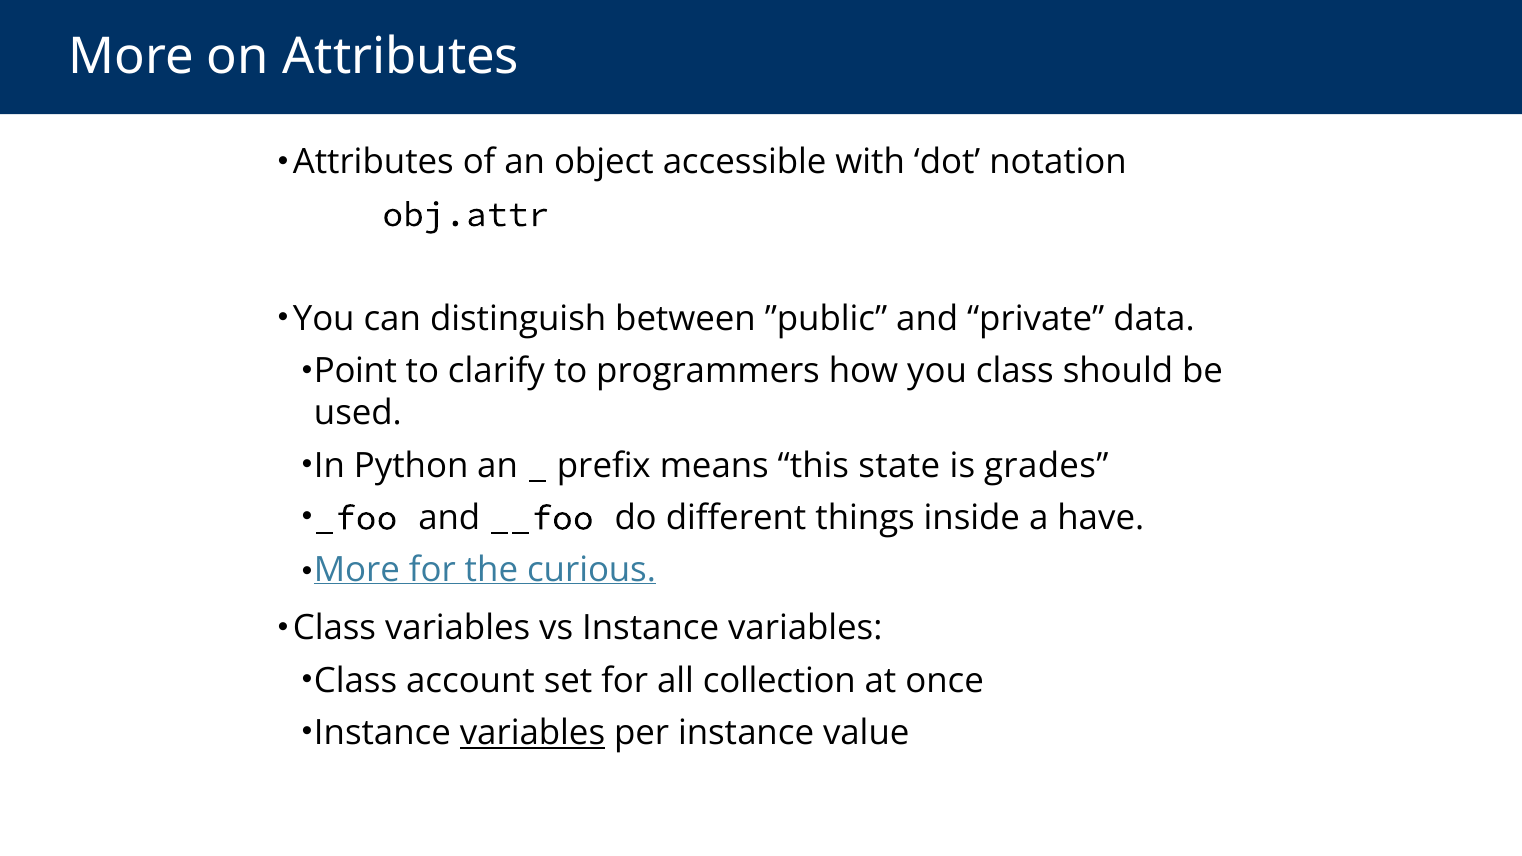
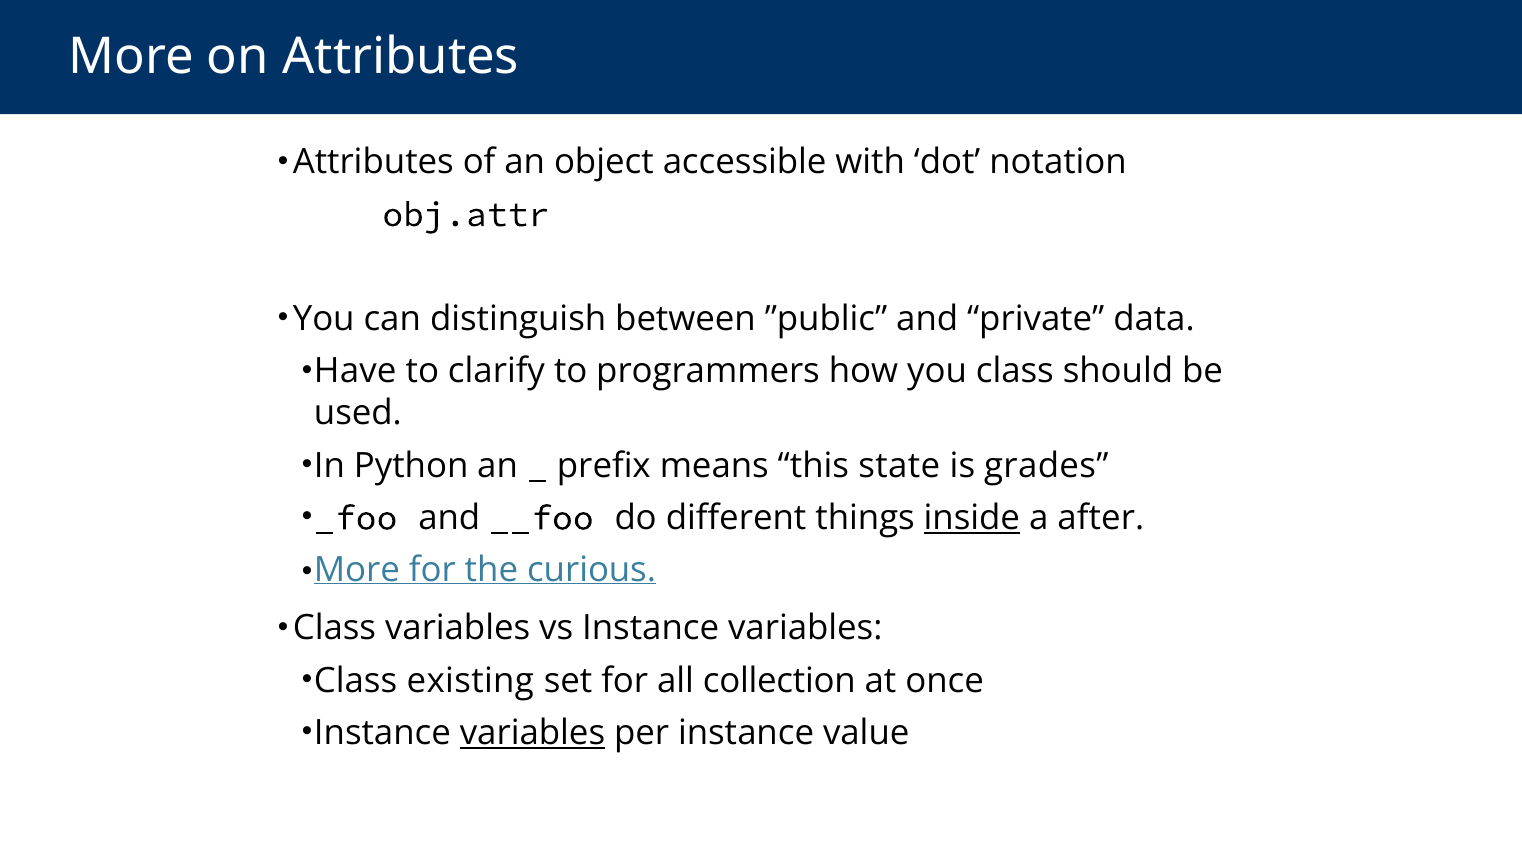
Point: Point -> Have (355, 372)
inside underline: none -> present (972, 518)
have: have -> after (1101, 518)
account: account -> existing (470, 681)
